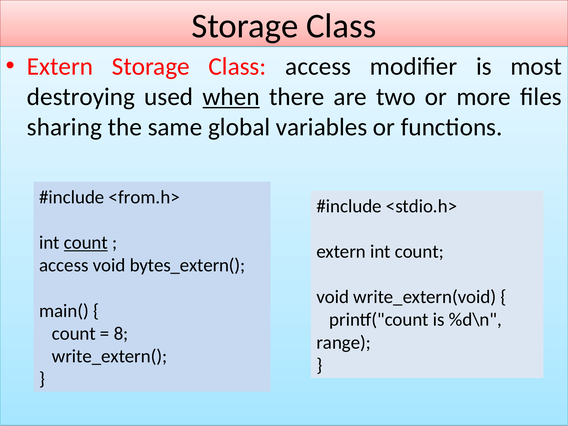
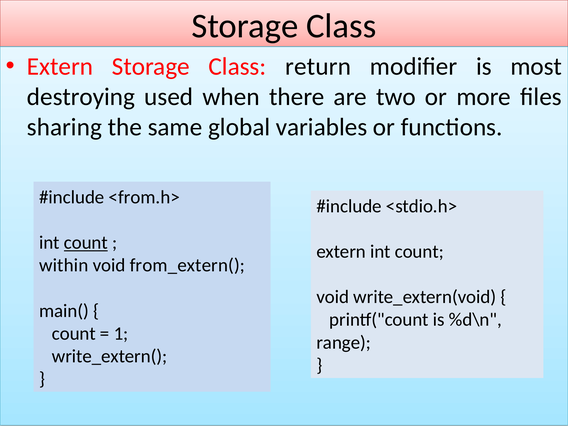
Class access: access -> return (318, 66)
when underline: present -> none (231, 97)
access: access -> within (64, 265)
bytes_extern(: bytes_extern( -> from_extern( (187, 265)
8: 8 -> 1 (121, 333)
